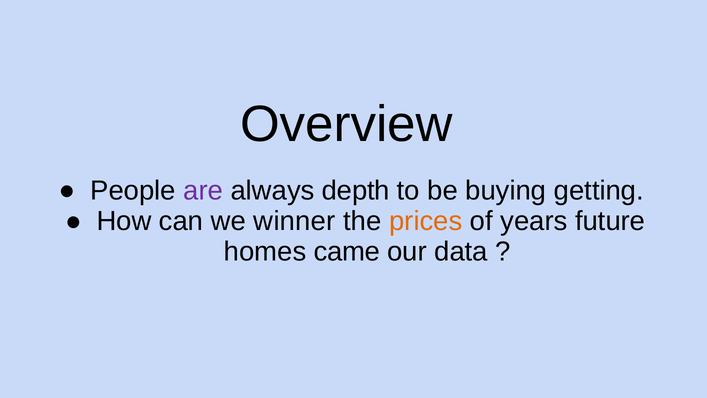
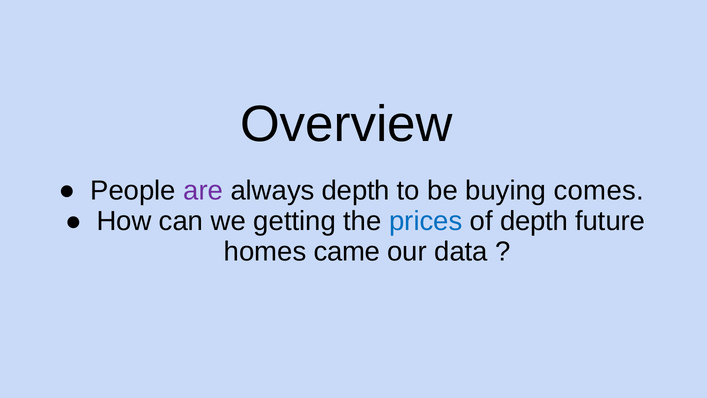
getting: getting -> comes (599, 190)
winner: winner -> getting (295, 221)
prices colour: orange -> blue (426, 221)
of years: years -> depth (534, 221)
